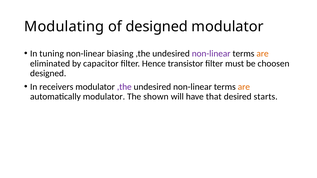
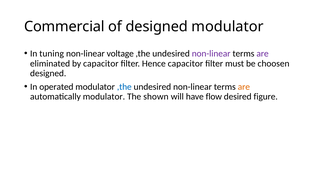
Modulating: Modulating -> Commercial (64, 27)
biasing: biasing -> voltage (120, 54)
are colour: orange -> purple (263, 54)
Hence transistor: transistor -> capacitor (185, 64)
receivers: receivers -> operated (56, 87)
,the colour: purple -> blue (124, 87)
that: that -> flow (214, 97)
starts: starts -> figure (266, 97)
